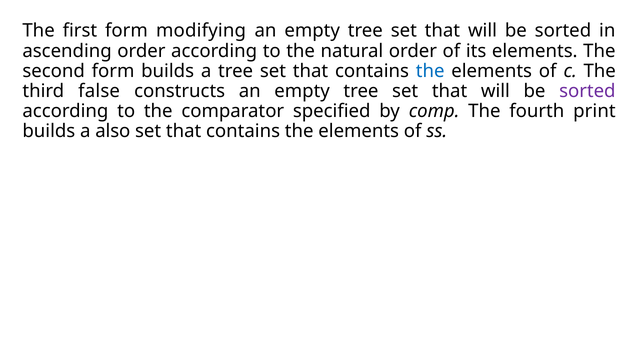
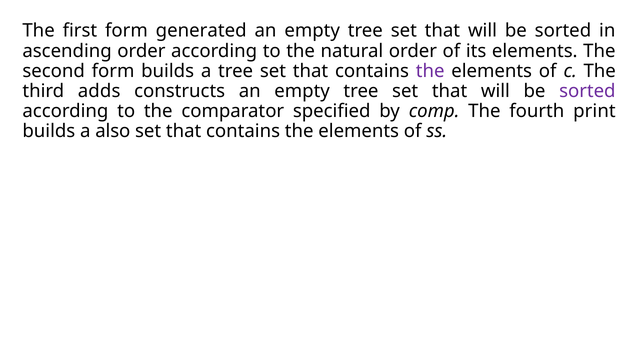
modifying: modifying -> generated (201, 31)
the colour: blue -> purple (430, 71)
false: false -> adds (99, 91)
